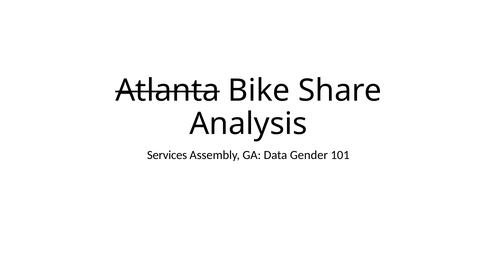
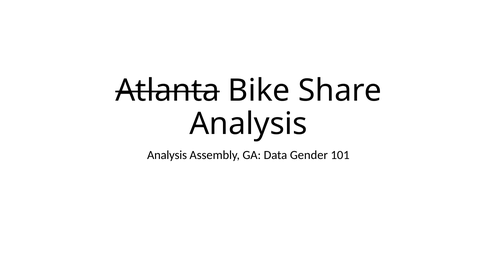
Services: Services -> Analysis (167, 155)
